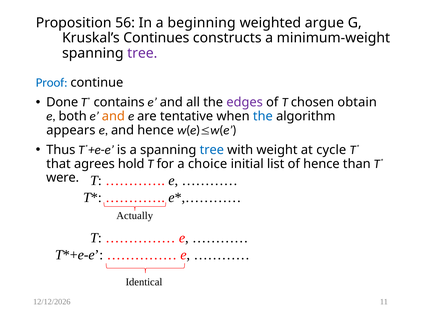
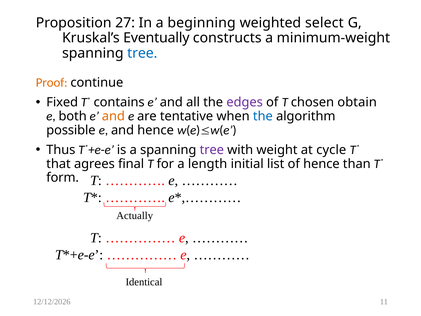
56: 56 -> 27 (125, 23)
argue: argue -> select (324, 23)
Continues: Continues -> Eventually (156, 38)
tree colour: purple -> blue (142, 53)
Proof colour: blue -> orange (52, 82)
Done: Done -> Fixed (62, 102)
appears: appears -> possible (71, 130)
tree colour: blue -> purple (212, 150)
hold: hold -> final (131, 164)
choice: choice -> length (208, 164)
were: were -> form (63, 178)
